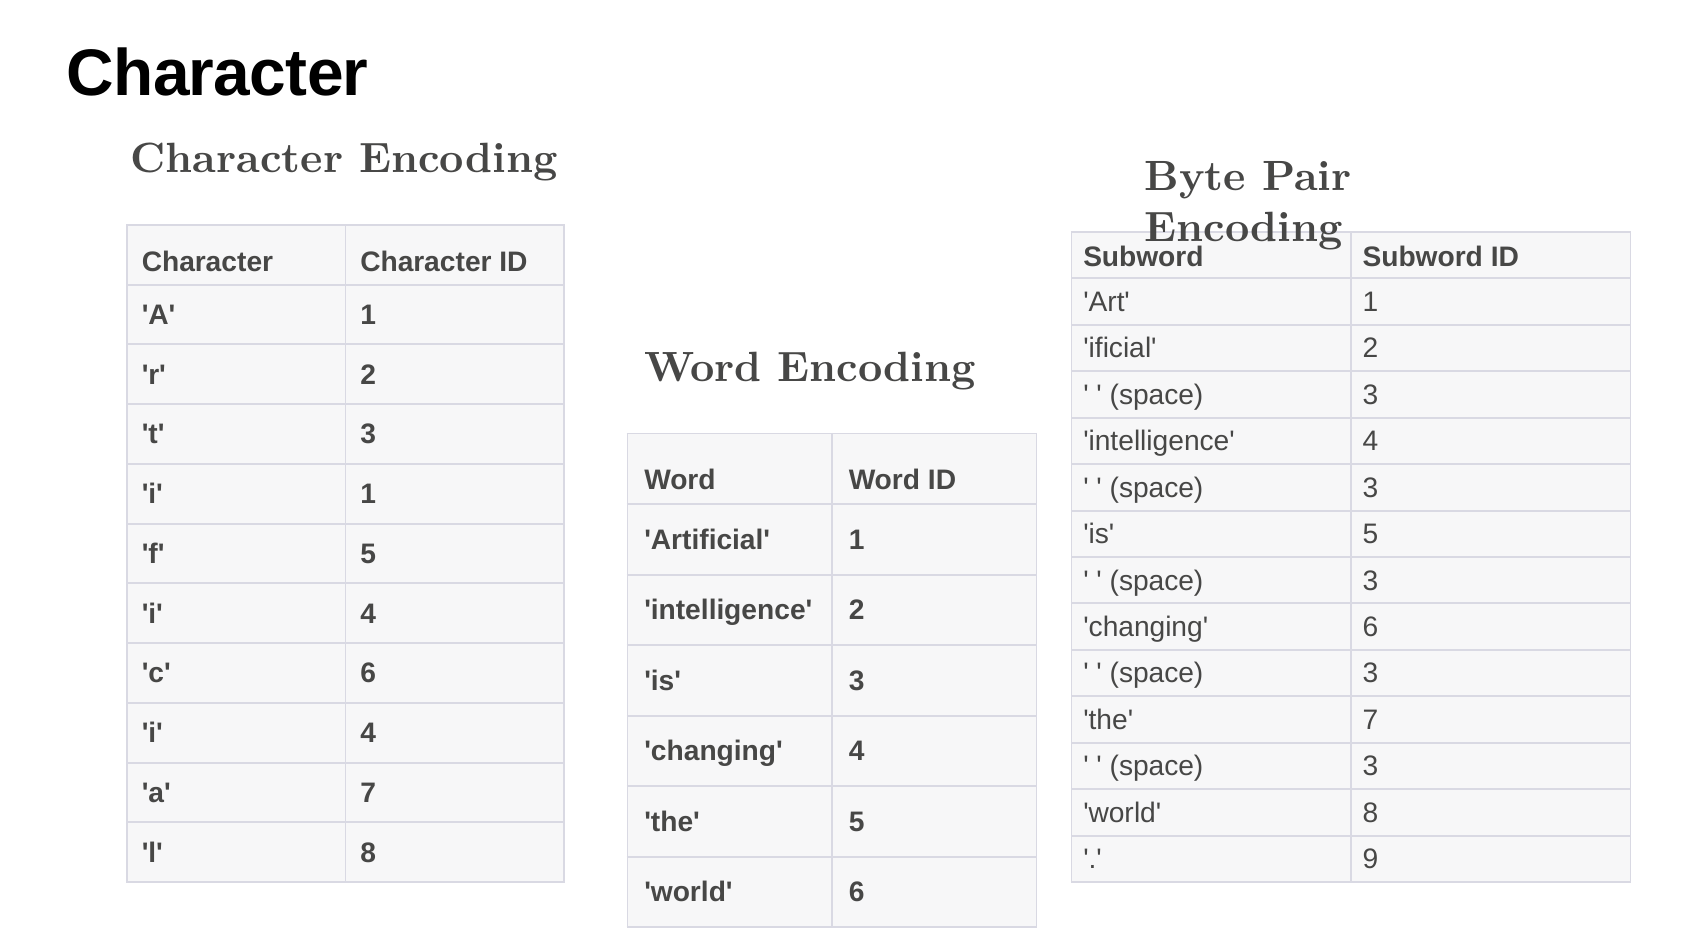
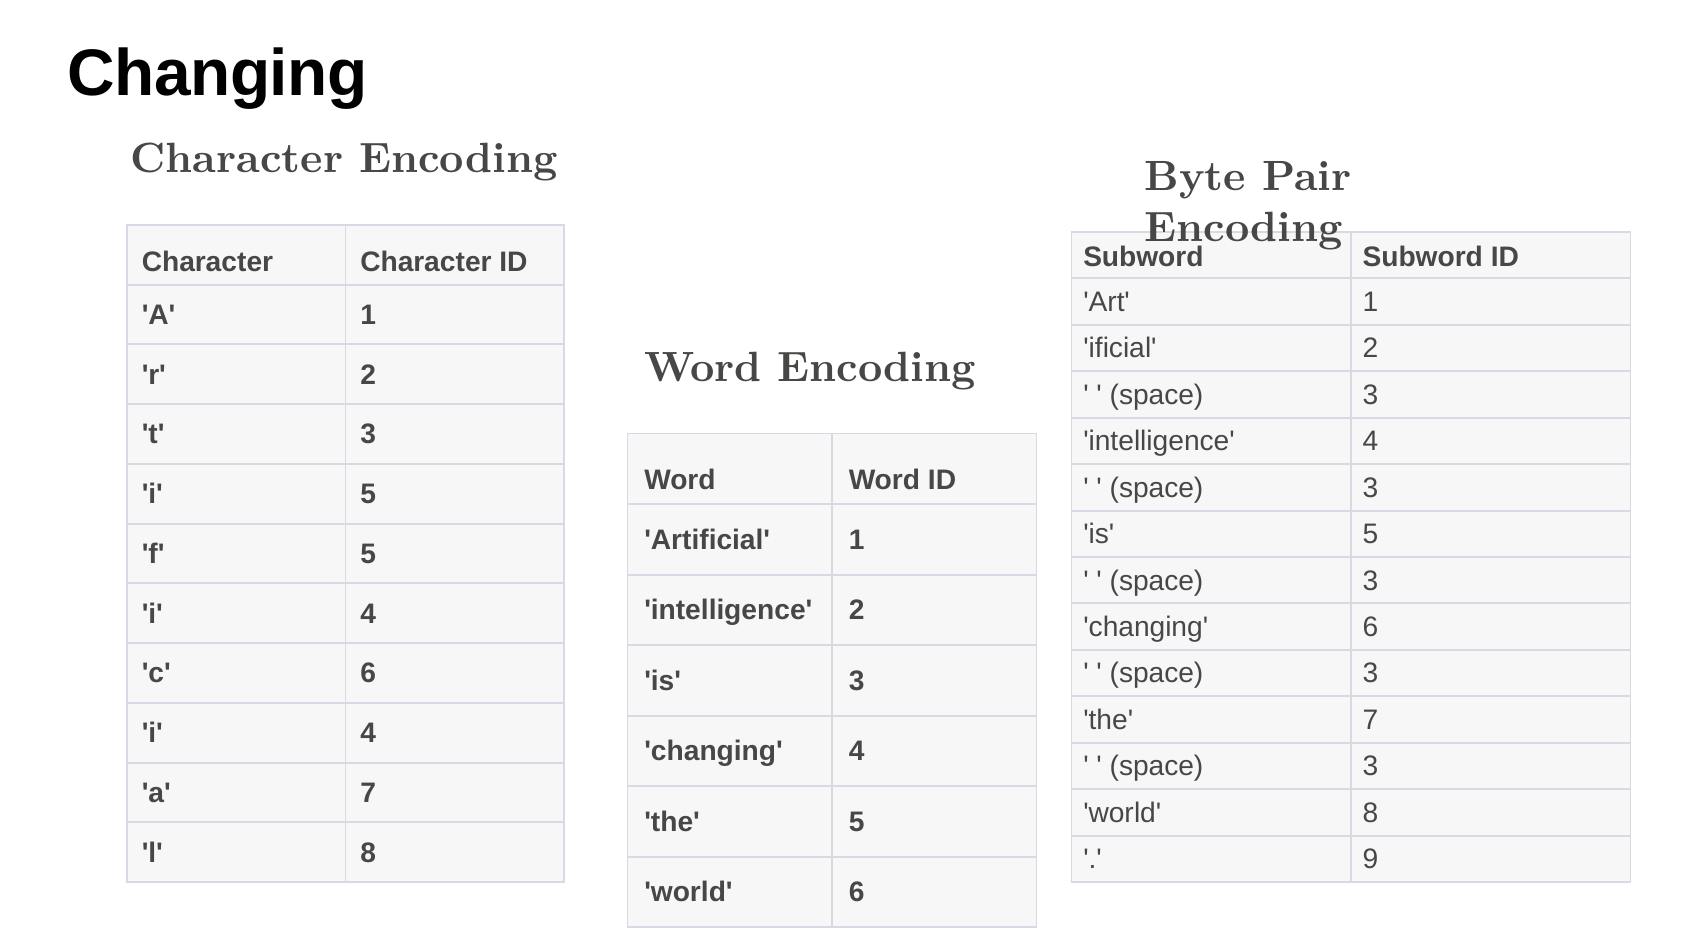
Character: Character -> Changing (218, 74)
i 1: 1 -> 5 (368, 494)
